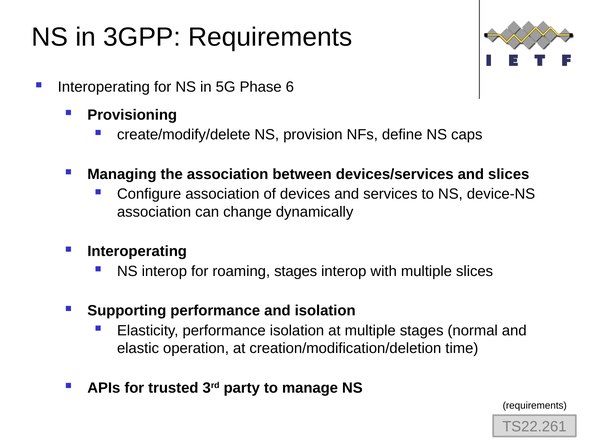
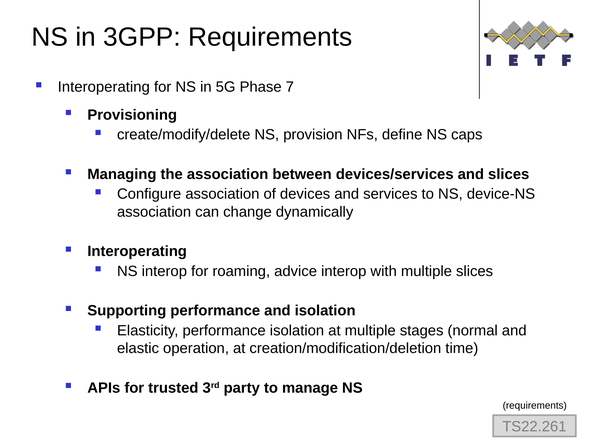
6: 6 -> 7 (290, 87)
roaming stages: stages -> advice (296, 271)
